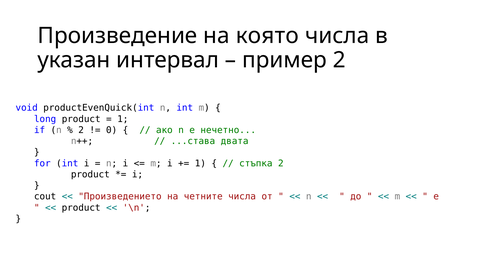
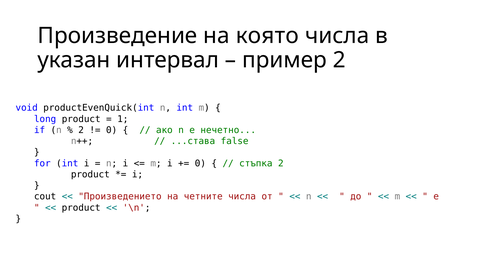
двата: двата -> false (235, 141)
1: 1 -> 0 (200, 163)
